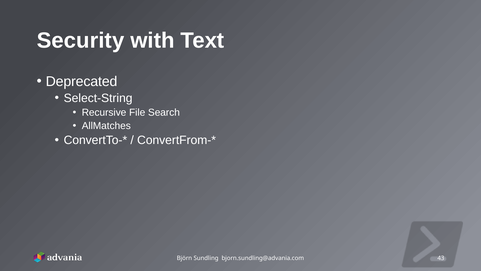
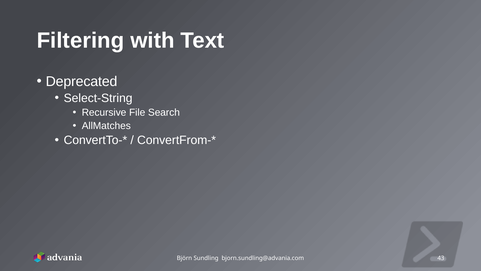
Security: Security -> Filtering (80, 40)
